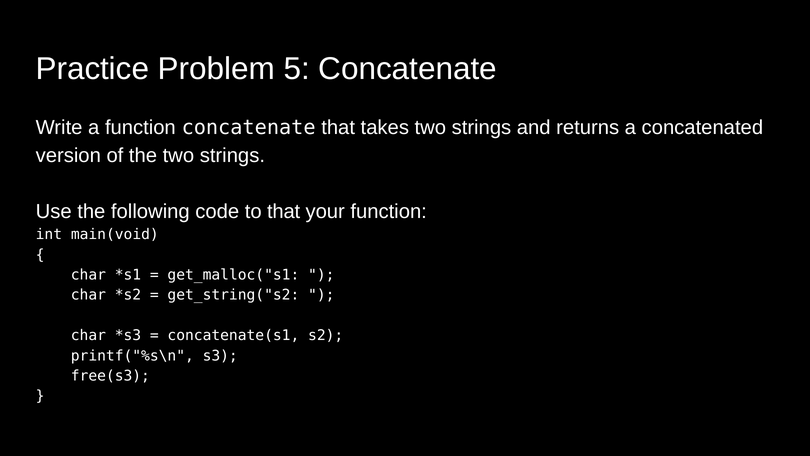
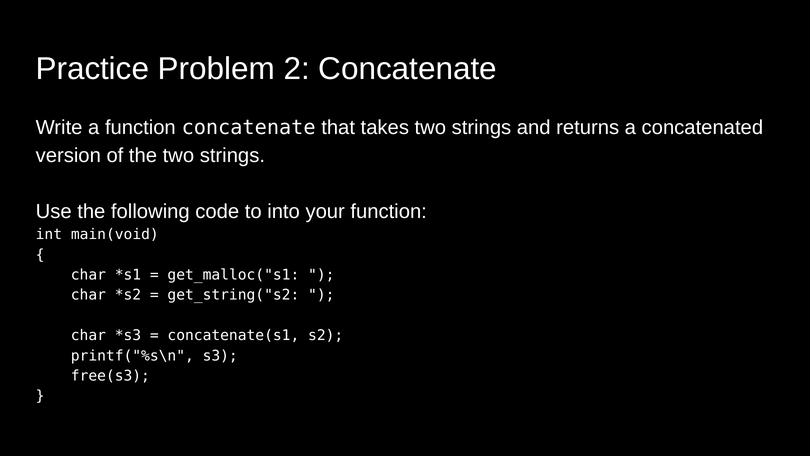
5: 5 -> 2 (297, 69)
to that: that -> into (284, 211)
